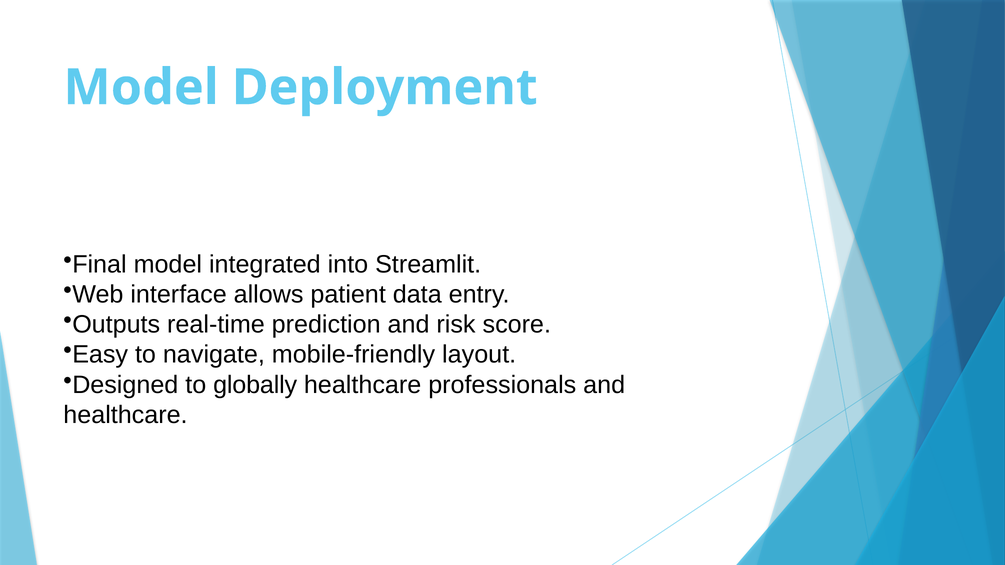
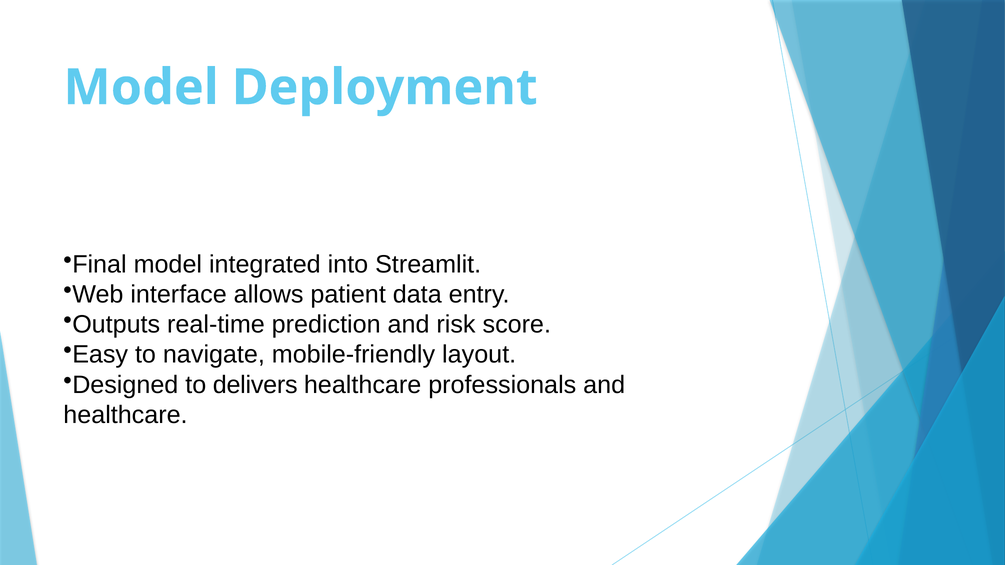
globally: globally -> delivers (255, 385)
